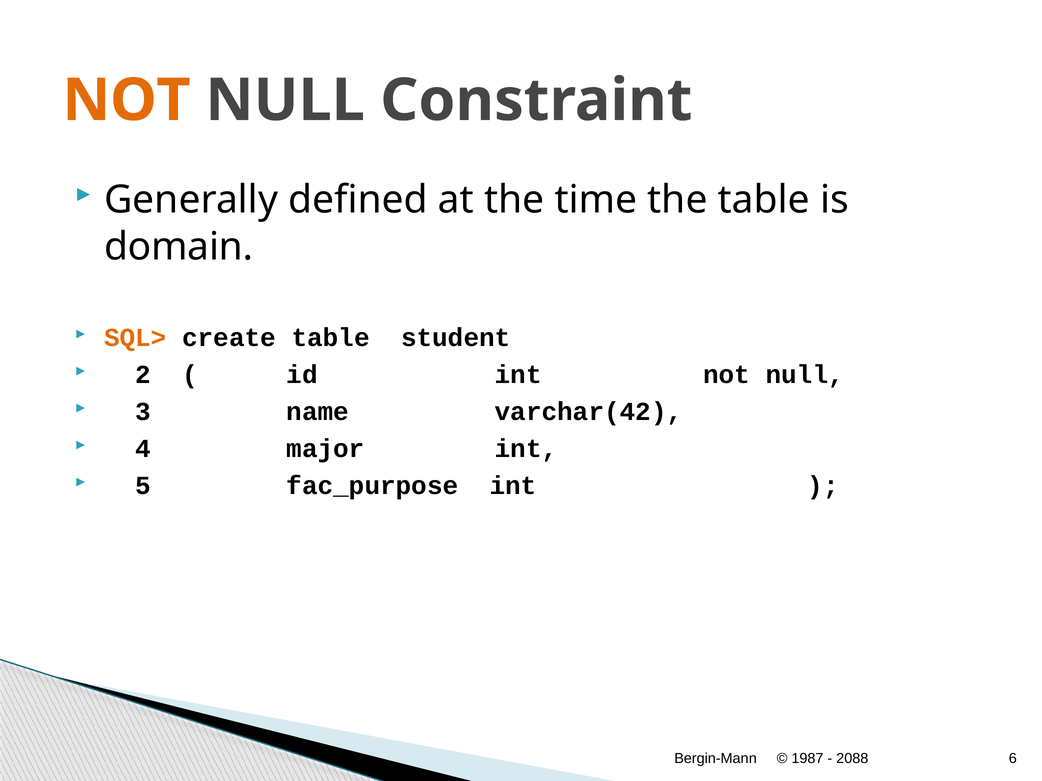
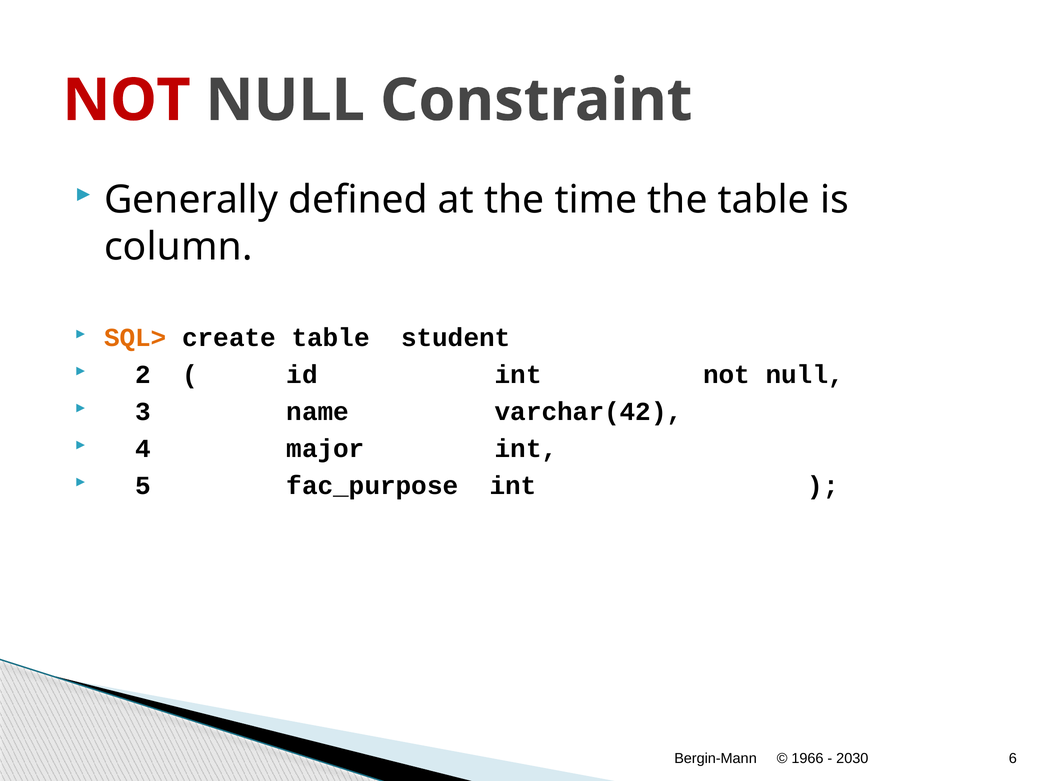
NOT colour: orange -> red (126, 101)
domain: domain -> column (178, 247)
1987: 1987 -> 1966 (807, 759)
2088: 2088 -> 2030 (852, 759)
